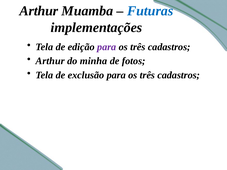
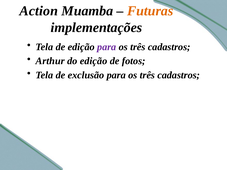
Arthur: Arthur -> Action (39, 11)
Futuras colour: blue -> orange (150, 11)
do minha: minha -> edição (94, 61)
